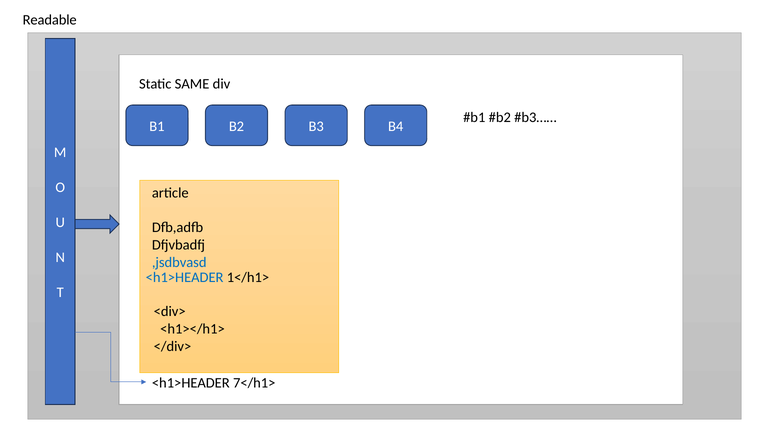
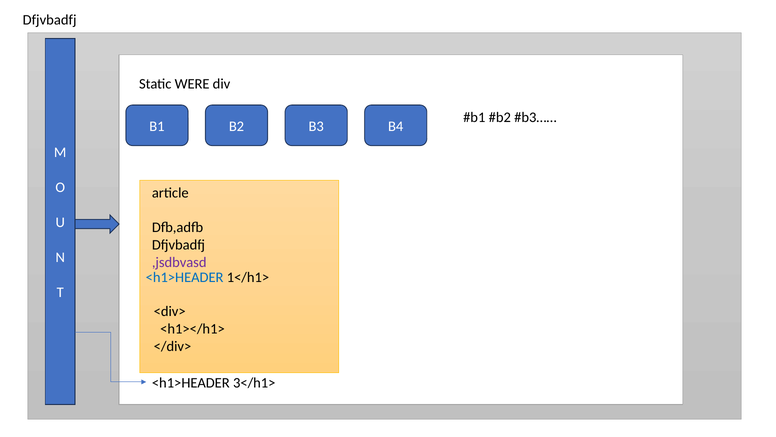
Readable: Readable -> Dfjvbadfj (50, 20)
SAME: SAME -> WERE (192, 84)
,jsdbvasd colour: blue -> purple (179, 262)
7</h1>: 7</h1> -> 3</h1> (254, 383)
